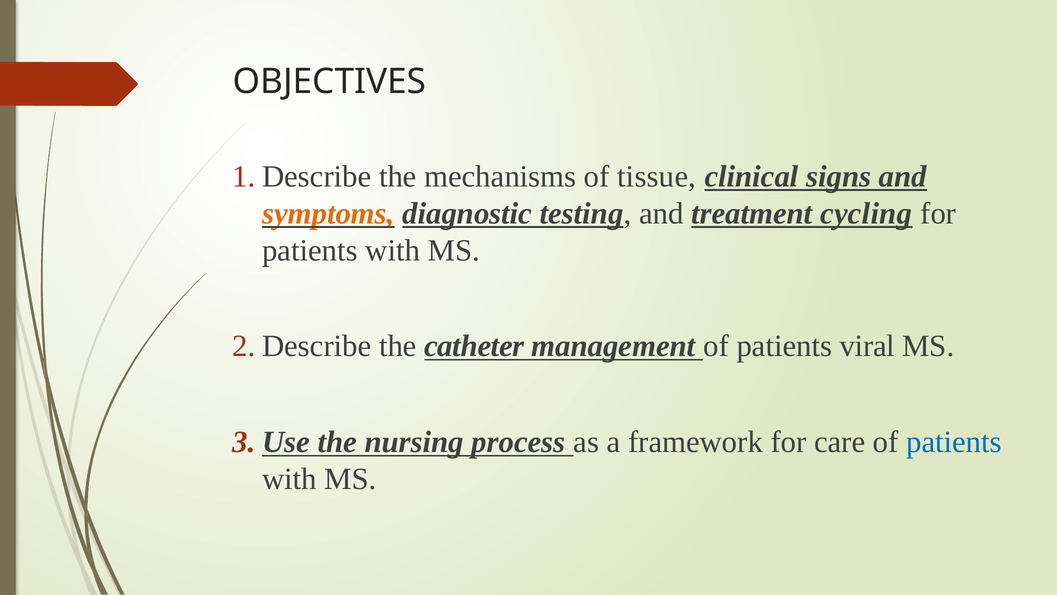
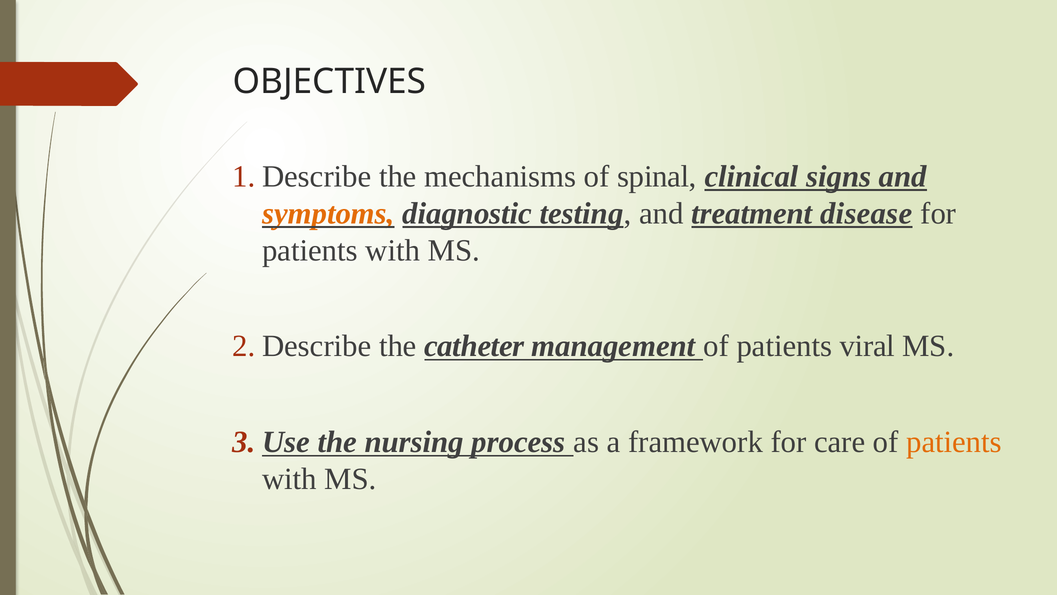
tissue: tissue -> spinal (657, 176)
cycling: cycling -> disease (866, 213)
patients colour: blue -> orange (954, 442)
